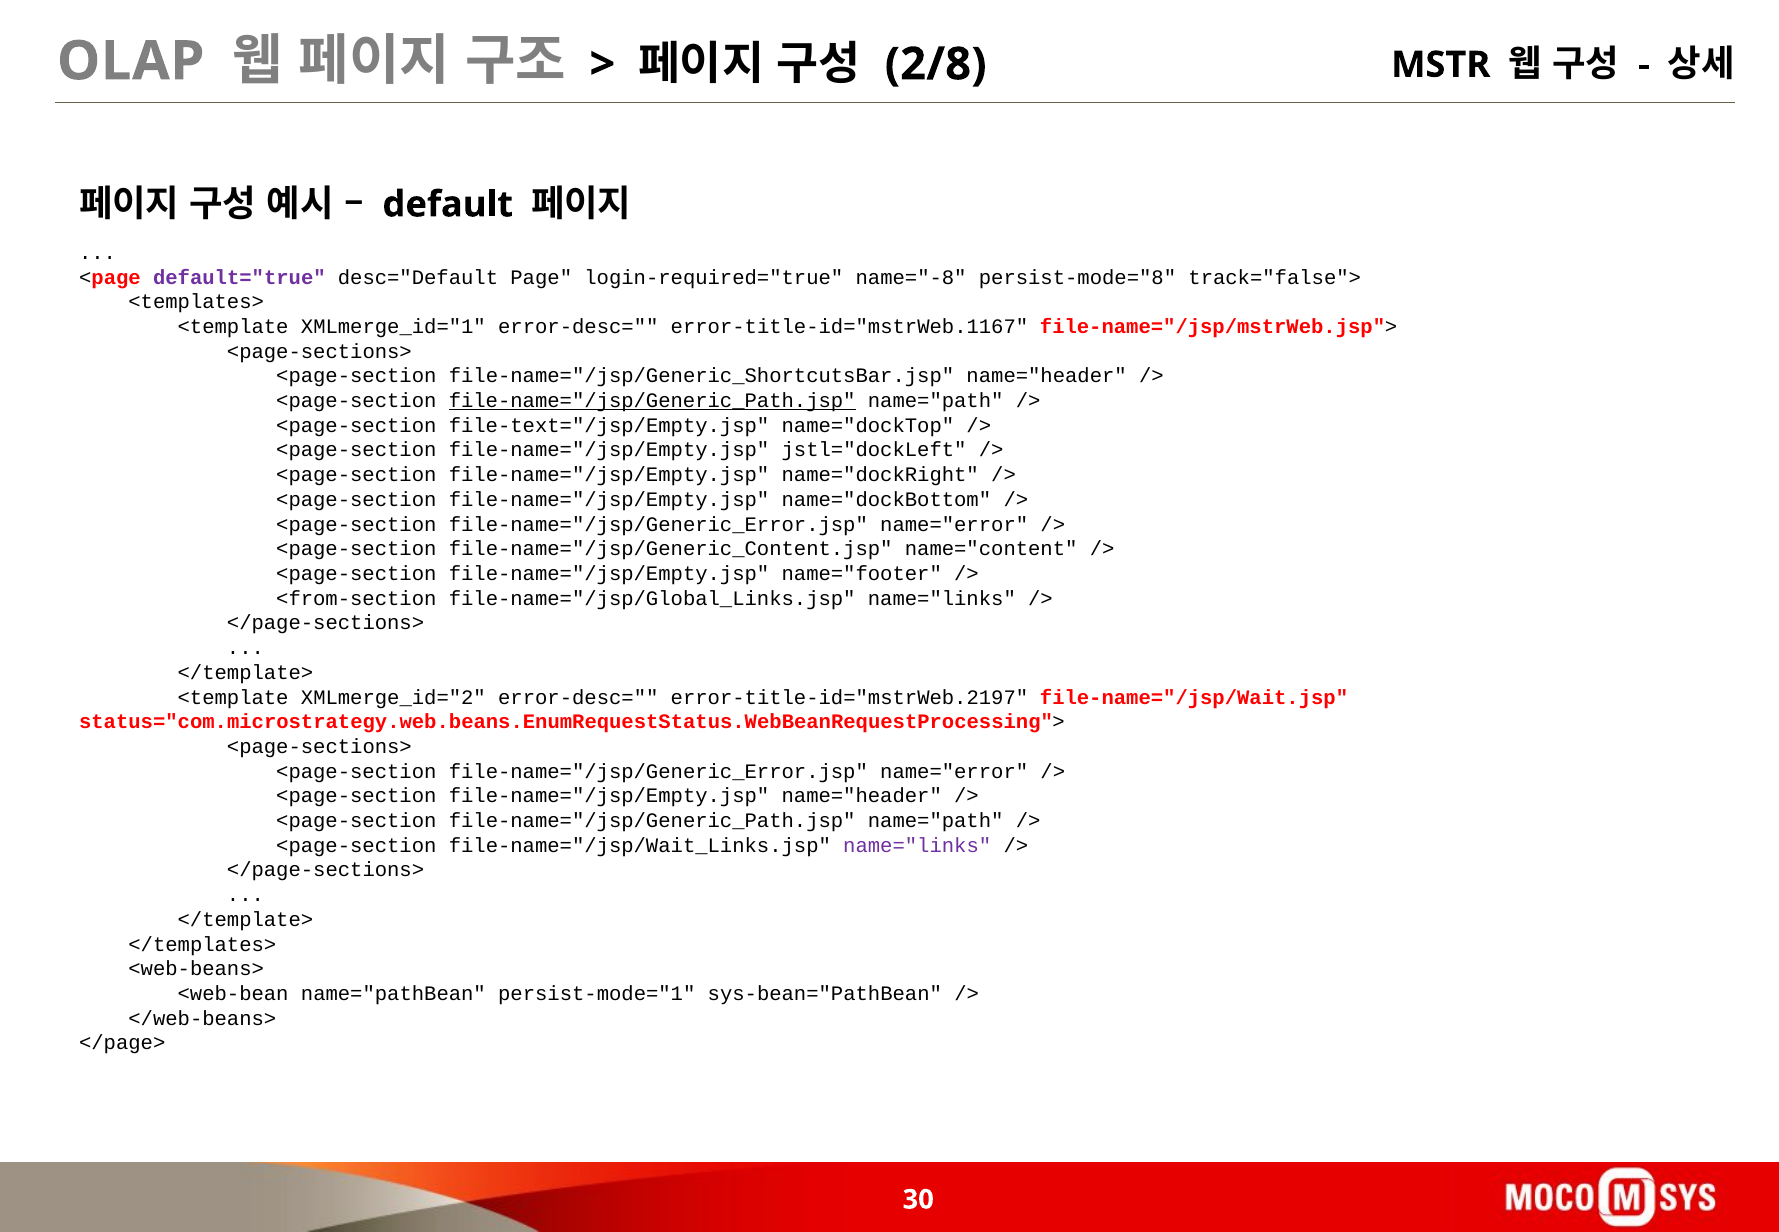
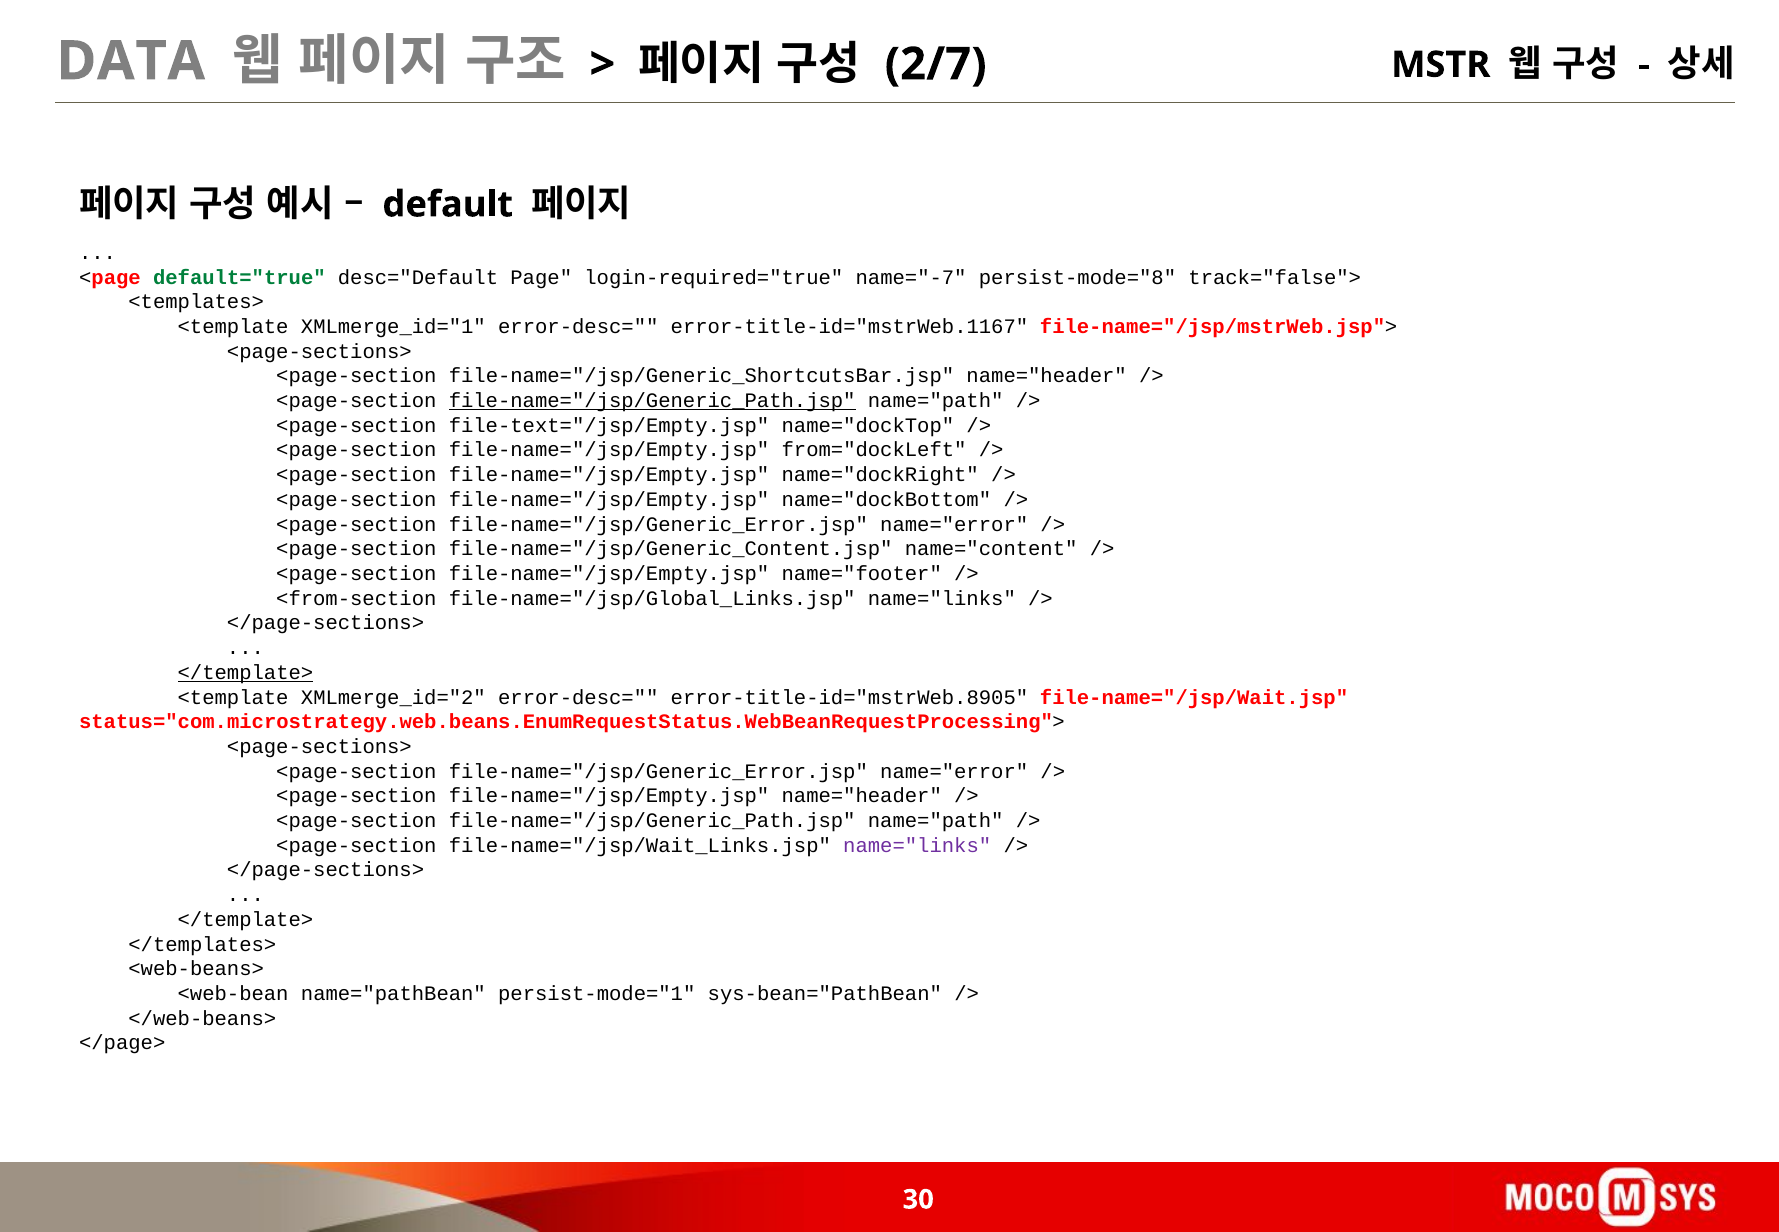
OLAP: OLAP -> DATA (131, 61)
2/8: 2/8 -> 2/7 (936, 64)
default="true colour: purple -> green (239, 277)
name="-8: name="-8 -> name="-7 (911, 277)
jstl="dockLeft: jstl="dockLeft -> from="dockLeft (874, 450)
</template> underline: none -> present (245, 672)
error-title-id="mstrWeb.2197: error-title-id="mstrWeb.2197 -> error-title-id="mstrWeb.8905 (849, 697)
